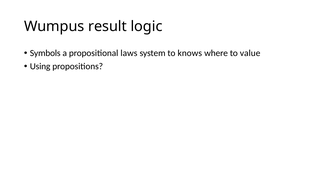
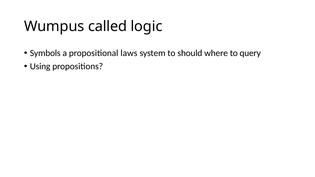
result: result -> called (108, 26)
knows: knows -> should (190, 53)
value: value -> query (250, 53)
